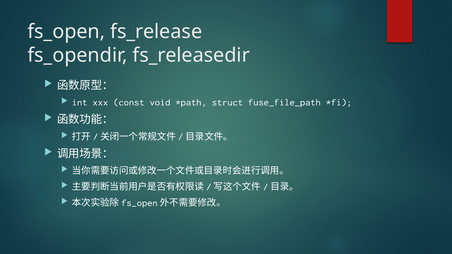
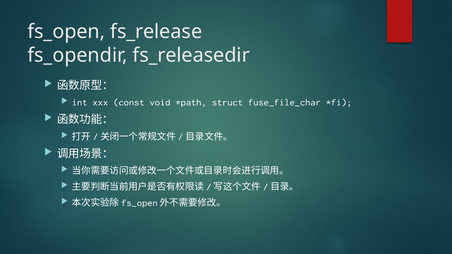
fuse_file_path: fuse_file_path -> fuse_file_char (284, 102)
